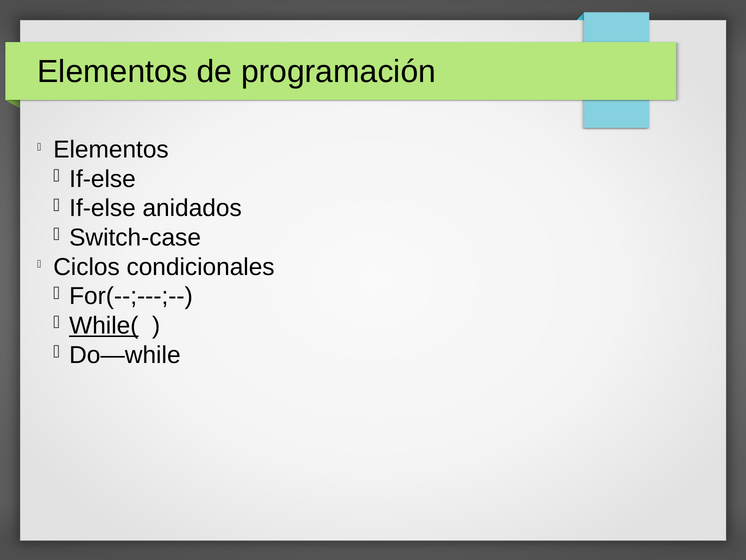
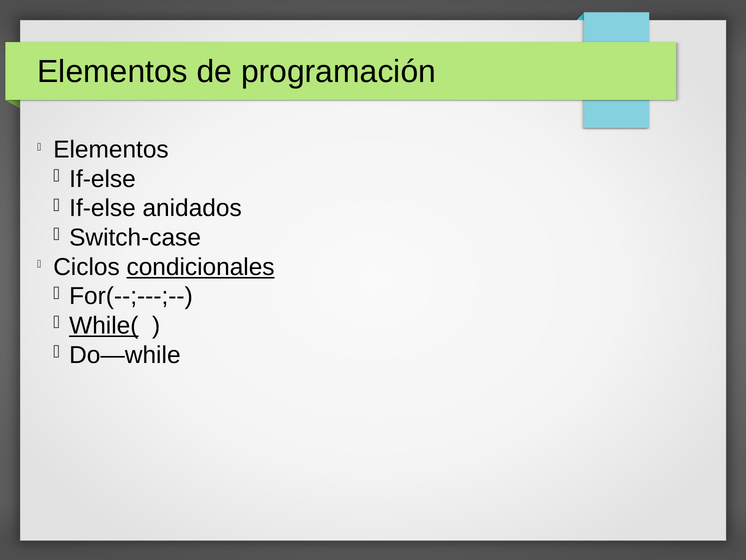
condicionales underline: none -> present (201, 267)
